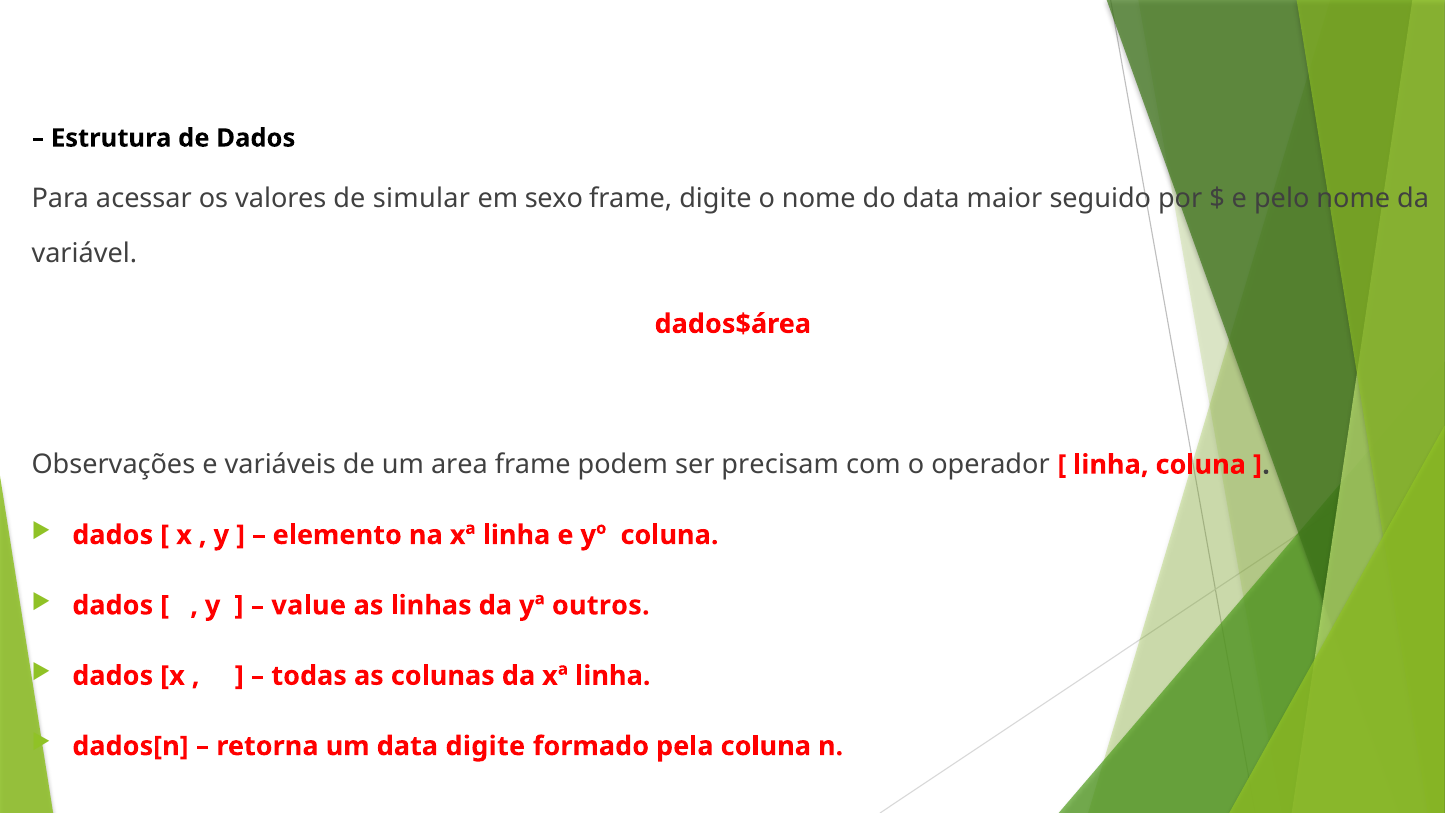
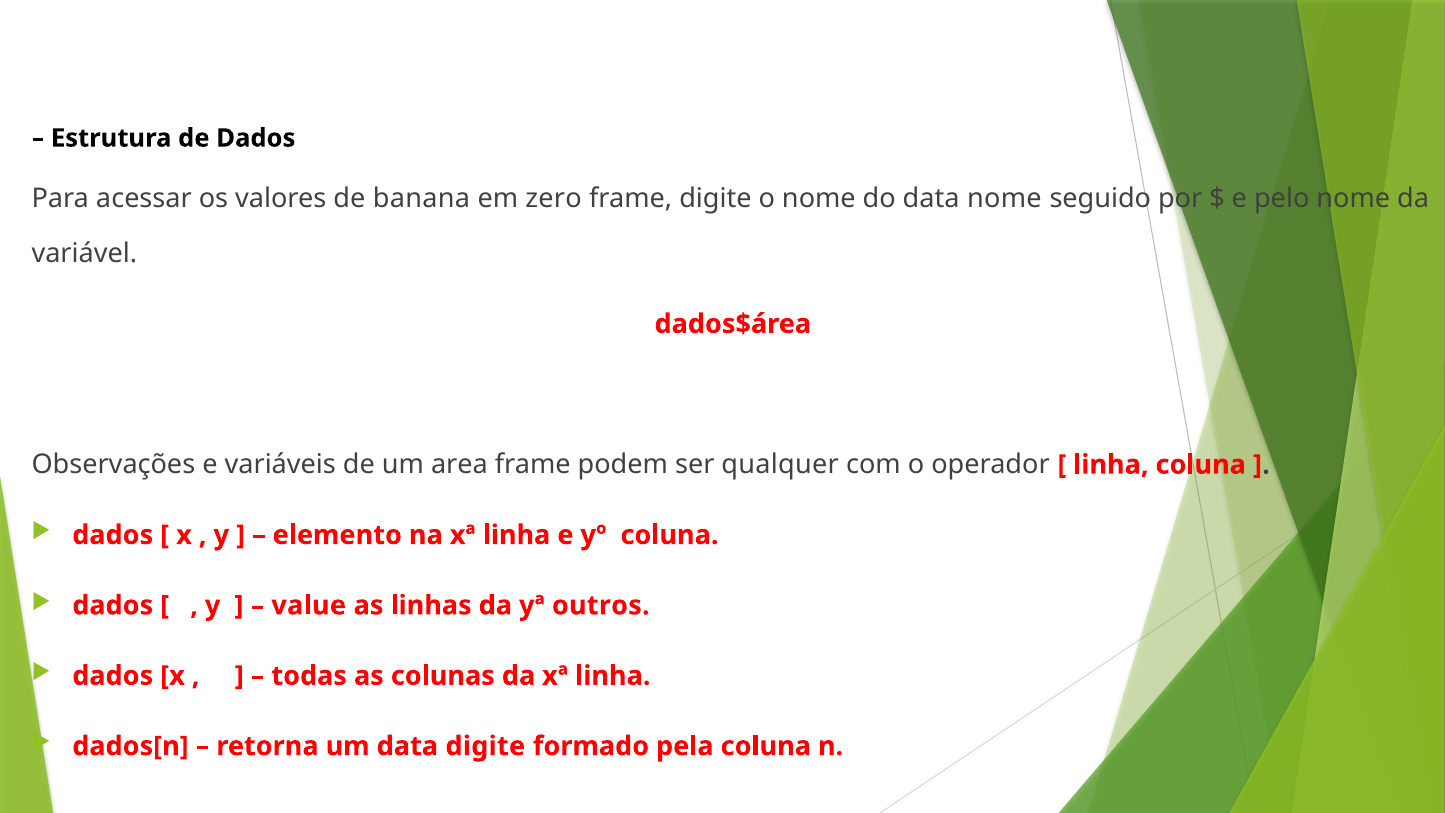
simular: simular -> banana (421, 198)
sexo: sexo -> zero (554, 198)
data maior: maior -> nome (1004, 198)
precisam: precisam -> qualquer (780, 465)
